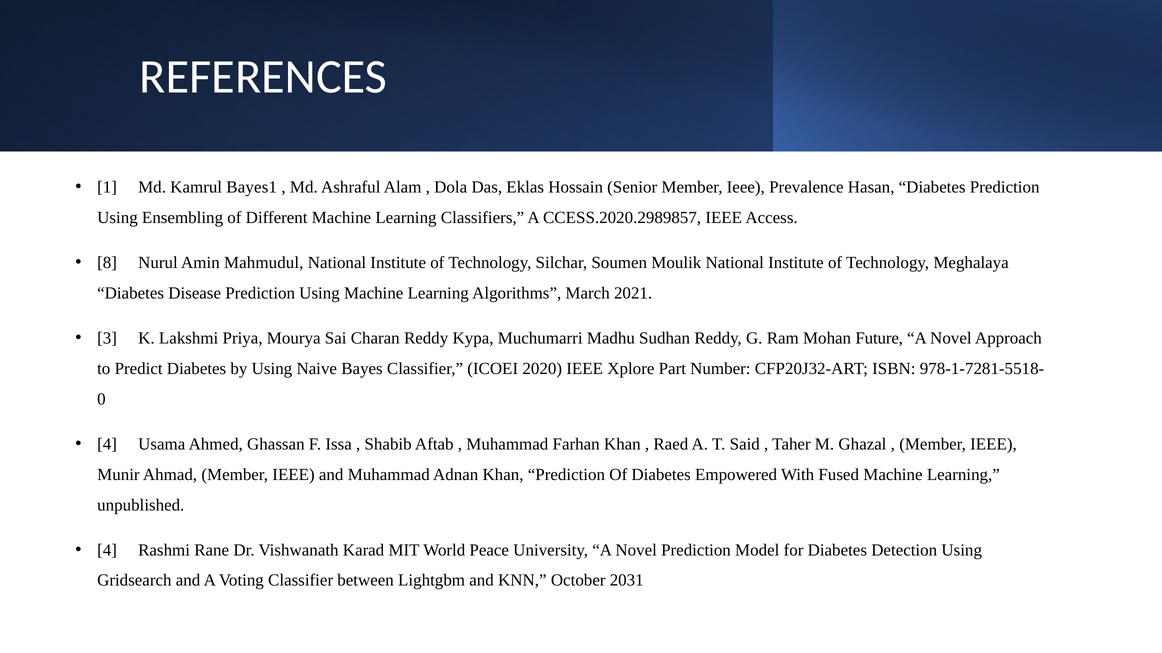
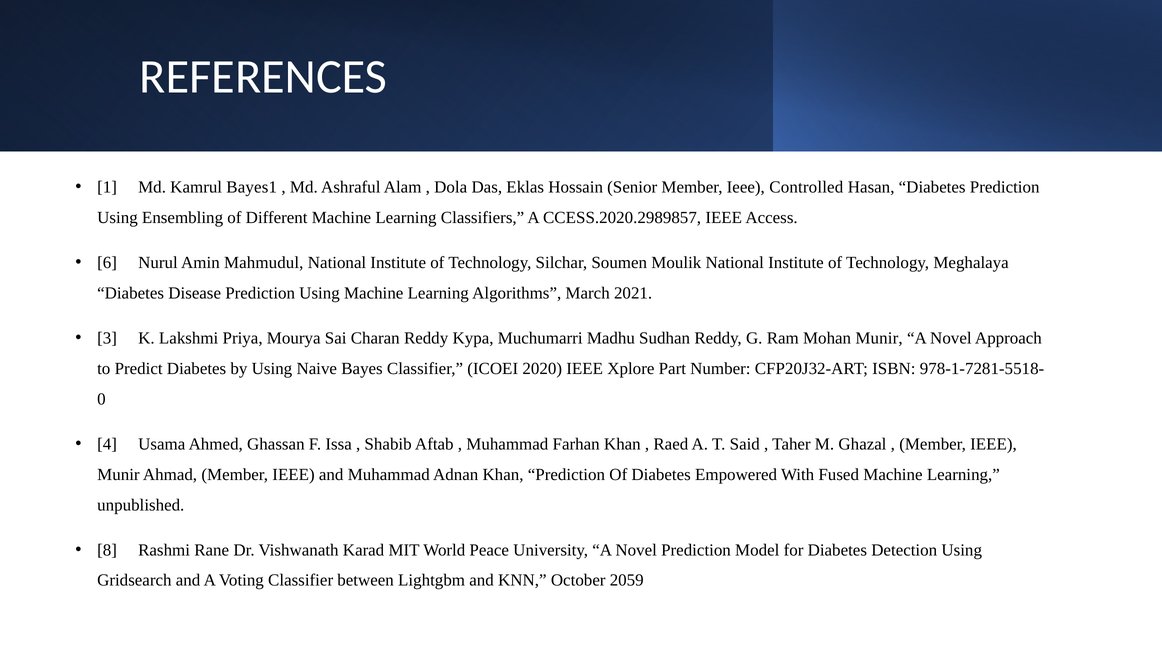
Prevalence: Prevalence -> Controlled (806, 187)
8: 8 -> 6 (107, 263)
Mohan Future: Future -> Munir (879, 338)
4: 4 -> 8 (107, 550)
2031: 2031 -> 2059 (627, 581)
